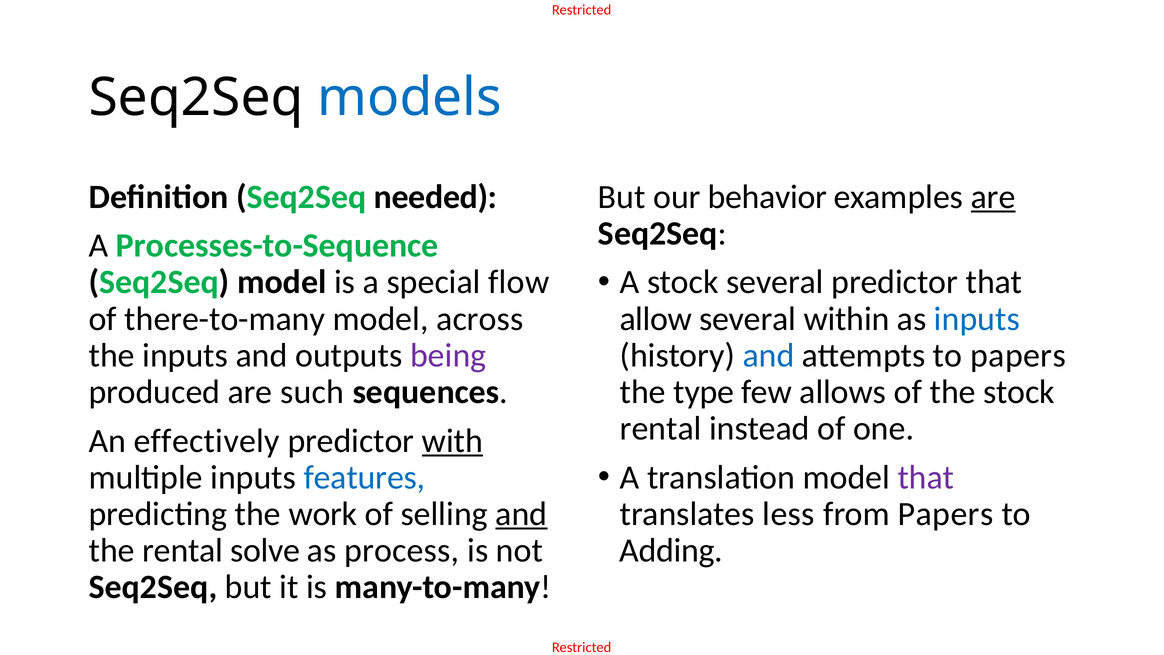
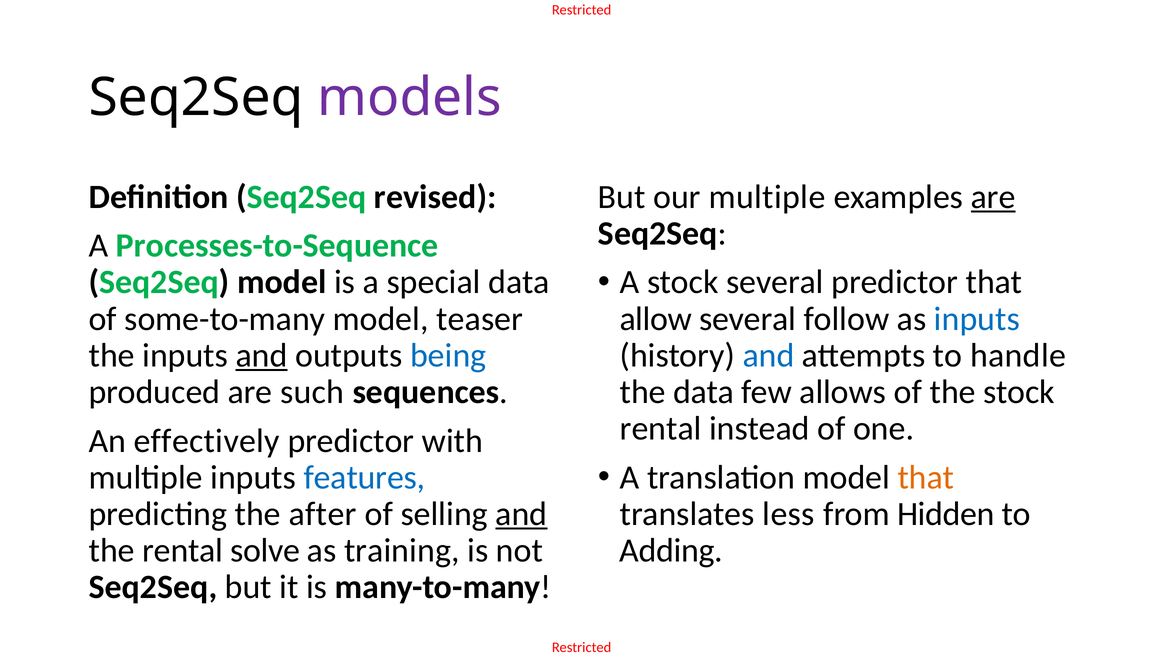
models colour: blue -> purple (410, 98)
needed: needed -> revised (435, 197)
our behavior: behavior -> multiple (767, 197)
special flow: flow -> data (519, 282)
there-to-many: there-to-many -> some-to-many (225, 319)
across: across -> teaser (480, 319)
within: within -> follow (846, 319)
and underline: none -> present (262, 355)
being colour: purple -> blue (448, 355)
to papers: papers -> handle (1018, 355)
the type: type -> data (704, 392)
with underline: present -> none (452, 441)
that colour: purple -> orange (926, 477)
work: work -> after (323, 514)
from Papers: Papers -> Hidden (946, 514)
process: process -> training (402, 550)
